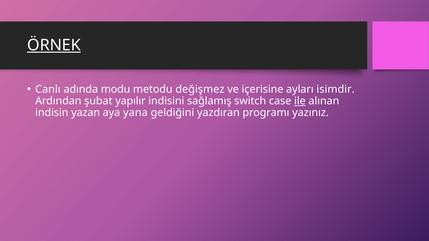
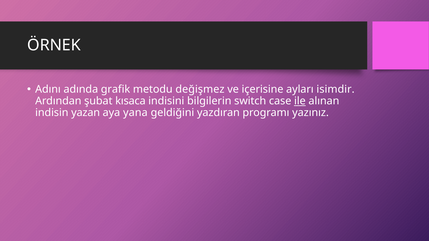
ÖRNEK underline: present -> none (54, 45)
Canlı: Canlı -> Adını (48, 90)
modu: modu -> grafik (116, 90)
yapılır: yapılır -> kısaca (130, 101)
sağlamış: sağlamış -> bilgilerin (209, 101)
